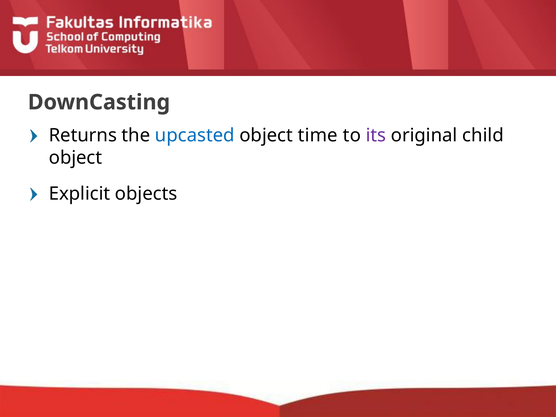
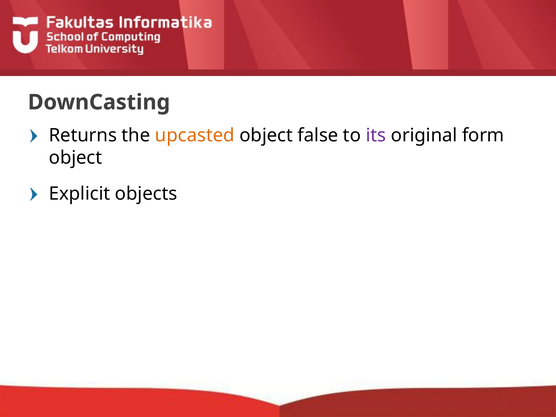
upcasted colour: blue -> orange (195, 135)
time: time -> false (318, 135)
child: child -> form (483, 135)
